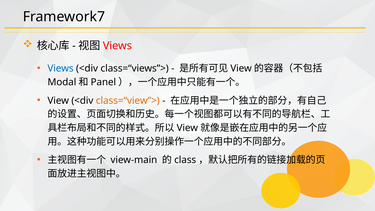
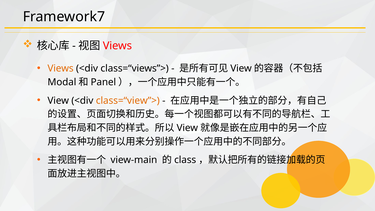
Views colour: blue -> orange (61, 68)
